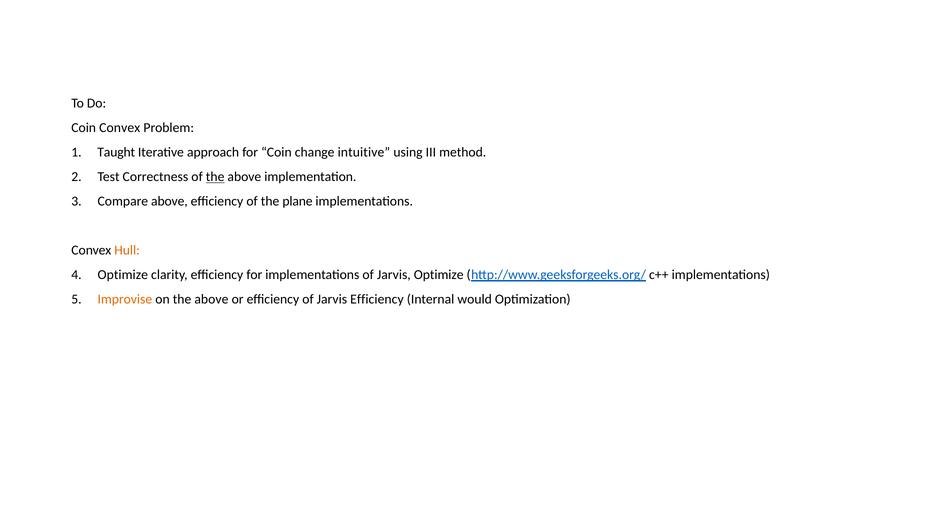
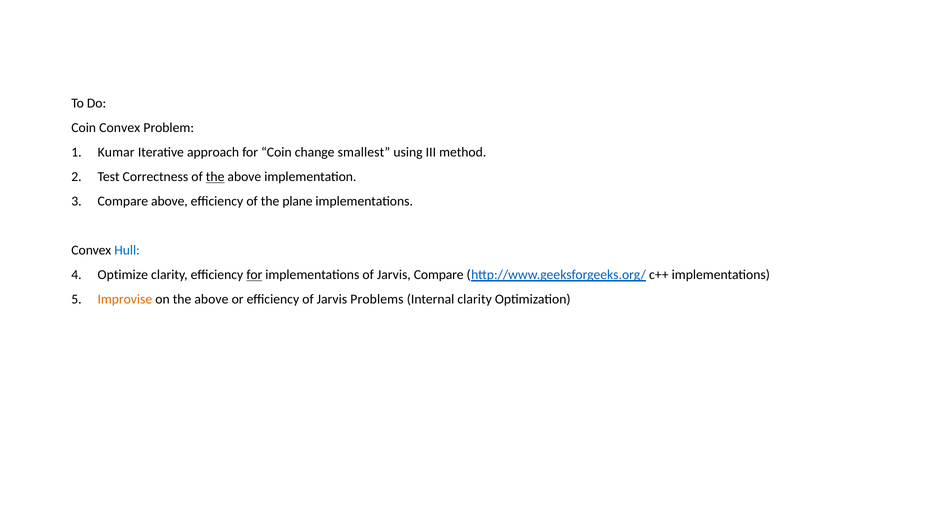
Taught: Taught -> Kumar (116, 152)
intuitive: intuitive -> smallest (364, 152)
Hull colour: orange -> blue (127, 250)
for underline: none -> present (254, 275)
Jarvis Optimize: Optimize -> Compare (439, 275)
Jarvis Efficiency: Efficiency -> Problems (377, 299)
Internal would: would -> clarity (475, 299)
